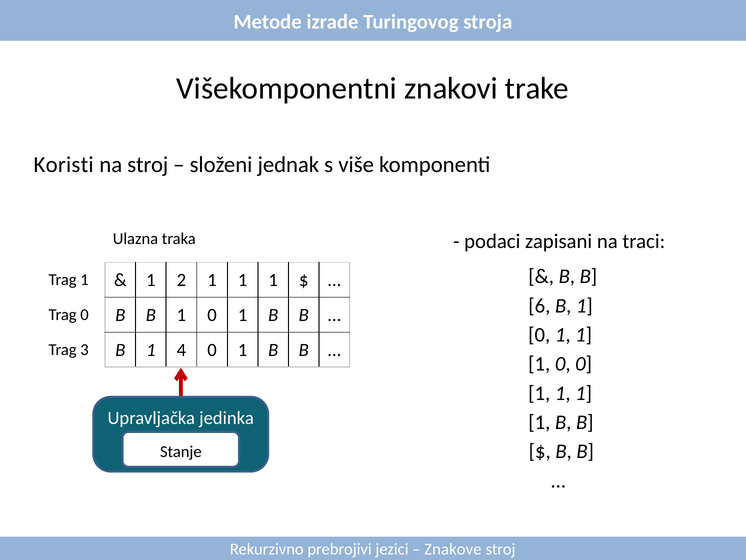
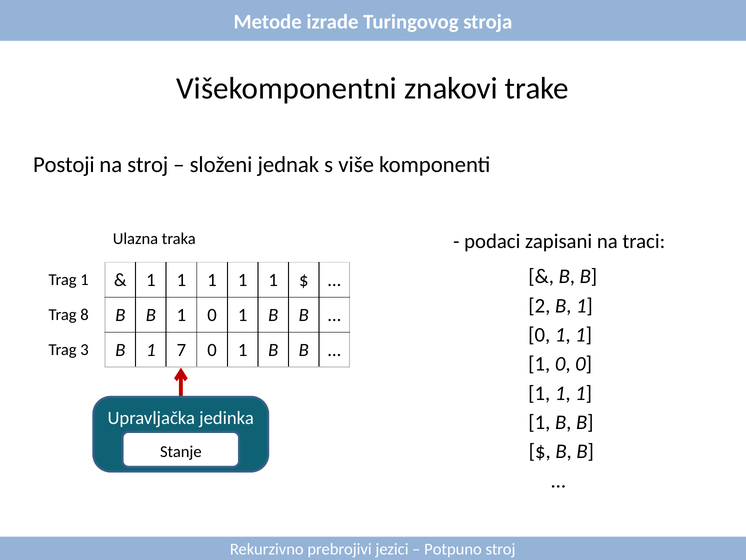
Koristi: Koristi -> Postoji (64, 164)
2: 2 -> 1 (181, 280)
6: 6 -> 2 (539, 305)
Trag 0: 0 -> 8 (85, 314)
4: 4 -> 7 (181, 350)
Znakove: Znakove -> Potpuno (453, 549)
